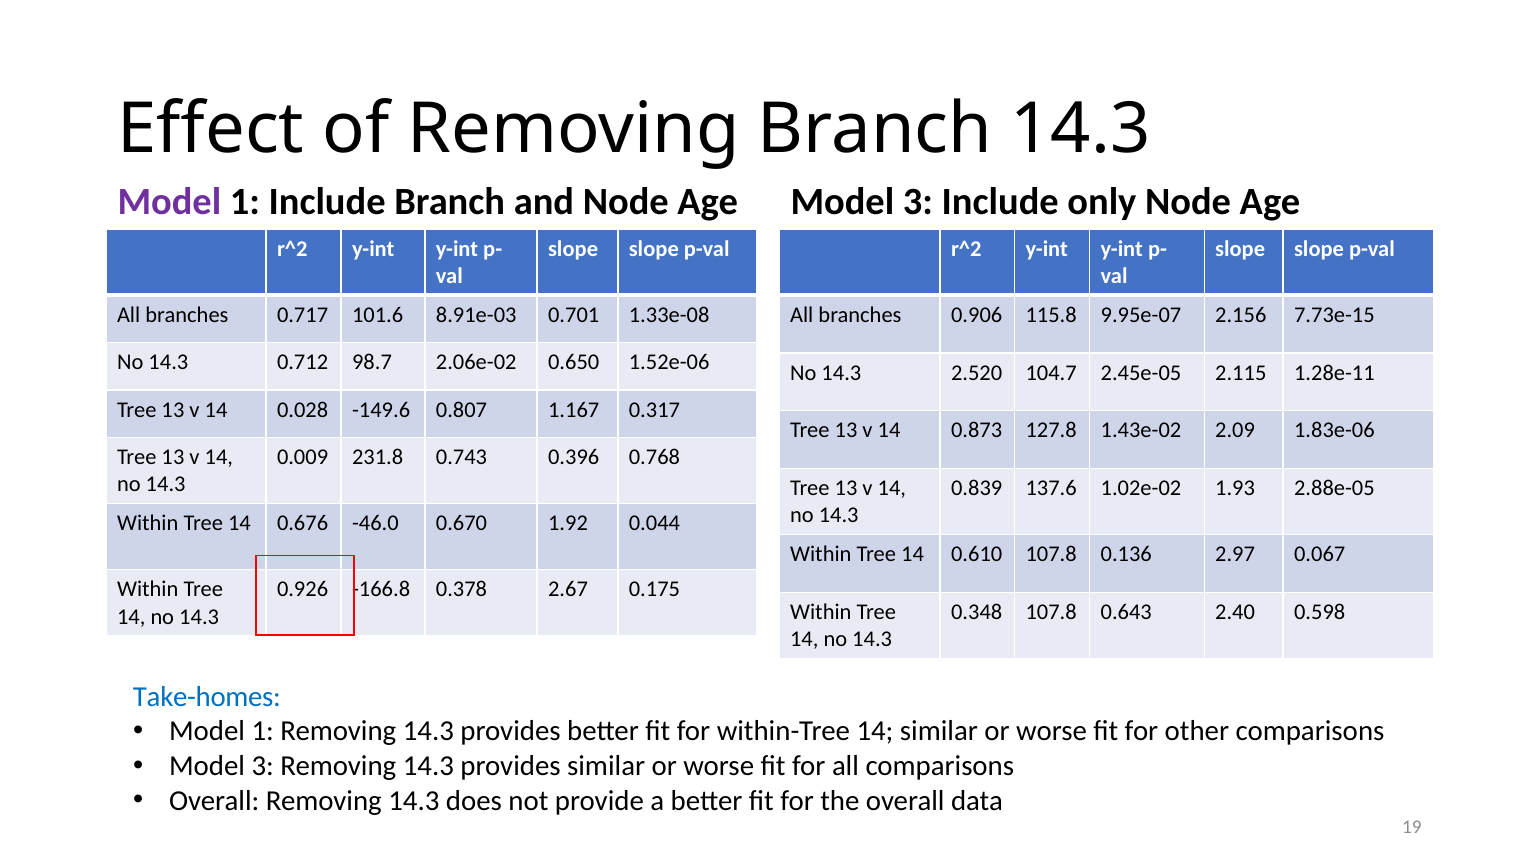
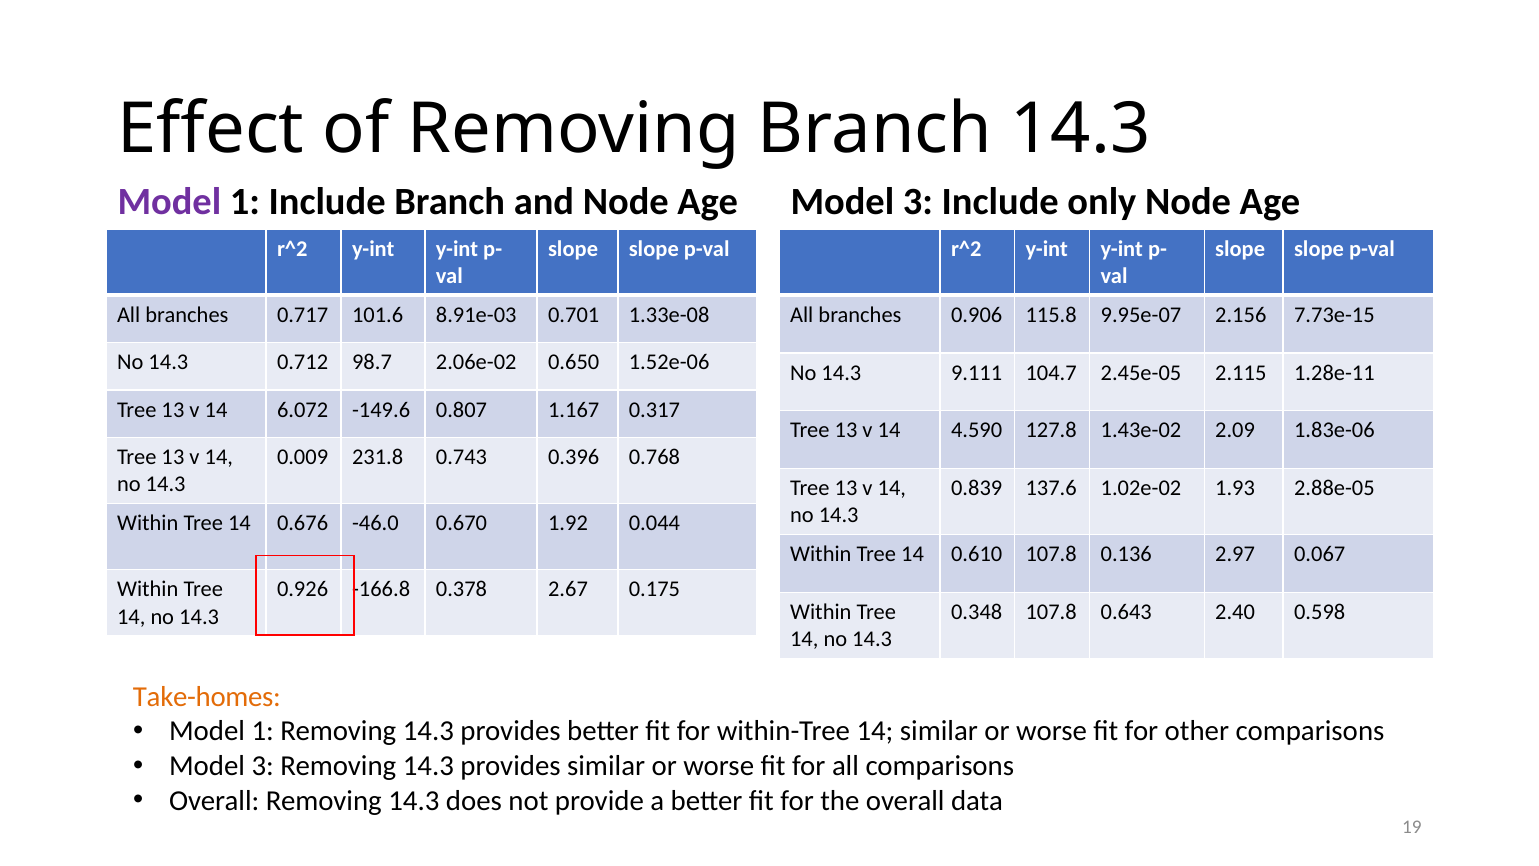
2.520: 2.520 -> 9.111 (977, 373)
0.028: 0.028 -> 6.072 (303, 409)
0.873: 0.873 -> 4.590 (977, 430)
Take-homes colour: blue -> orange (207, 697)
